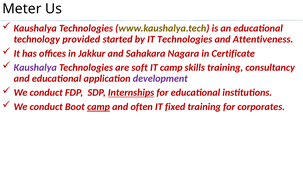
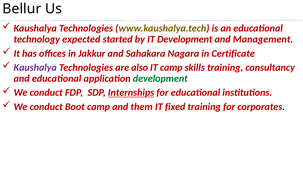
Meter: Meter -> Bellur (22, 9)
provided: provided -> expected (81, 39)
IT Technologies: Technologies -> Development (185, 39)
Attentiveness: Attentiveness -> Management (263, 39)
soft: soft -> also (140, 67)
development colour: purple -> green (160, 78)
camp underline: present -> none (99, 106)
often: often -> them (142, 106)
